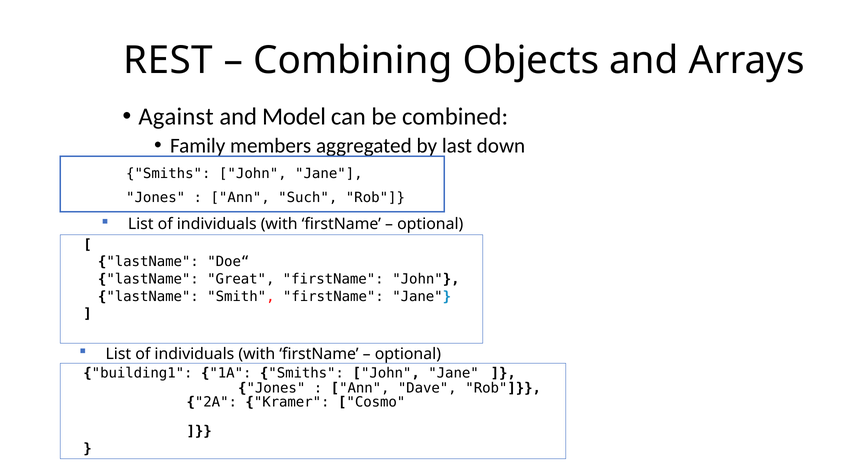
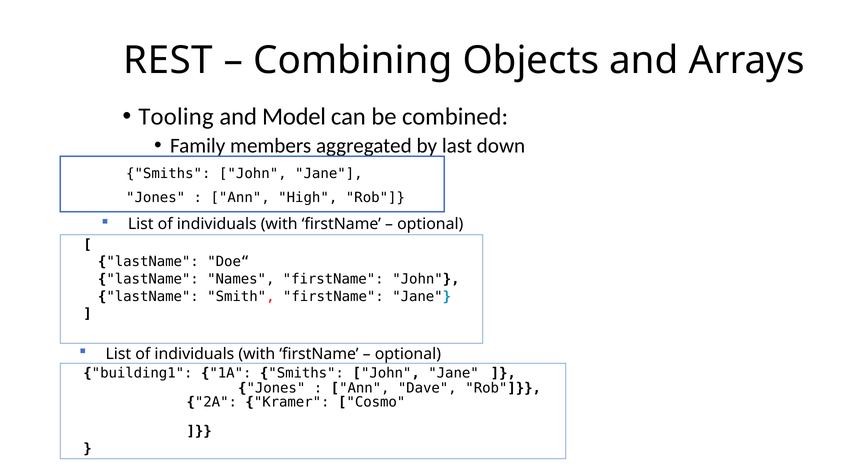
Against: Against -> Tooling (176, 117)
Such: Such -> High (308, 198)
Great: Great -> Names (241, 280)
